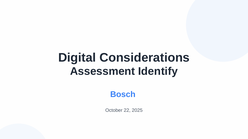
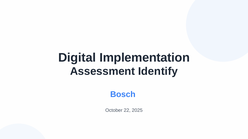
Considerations: Considerations -> Implementation (145, 58)
